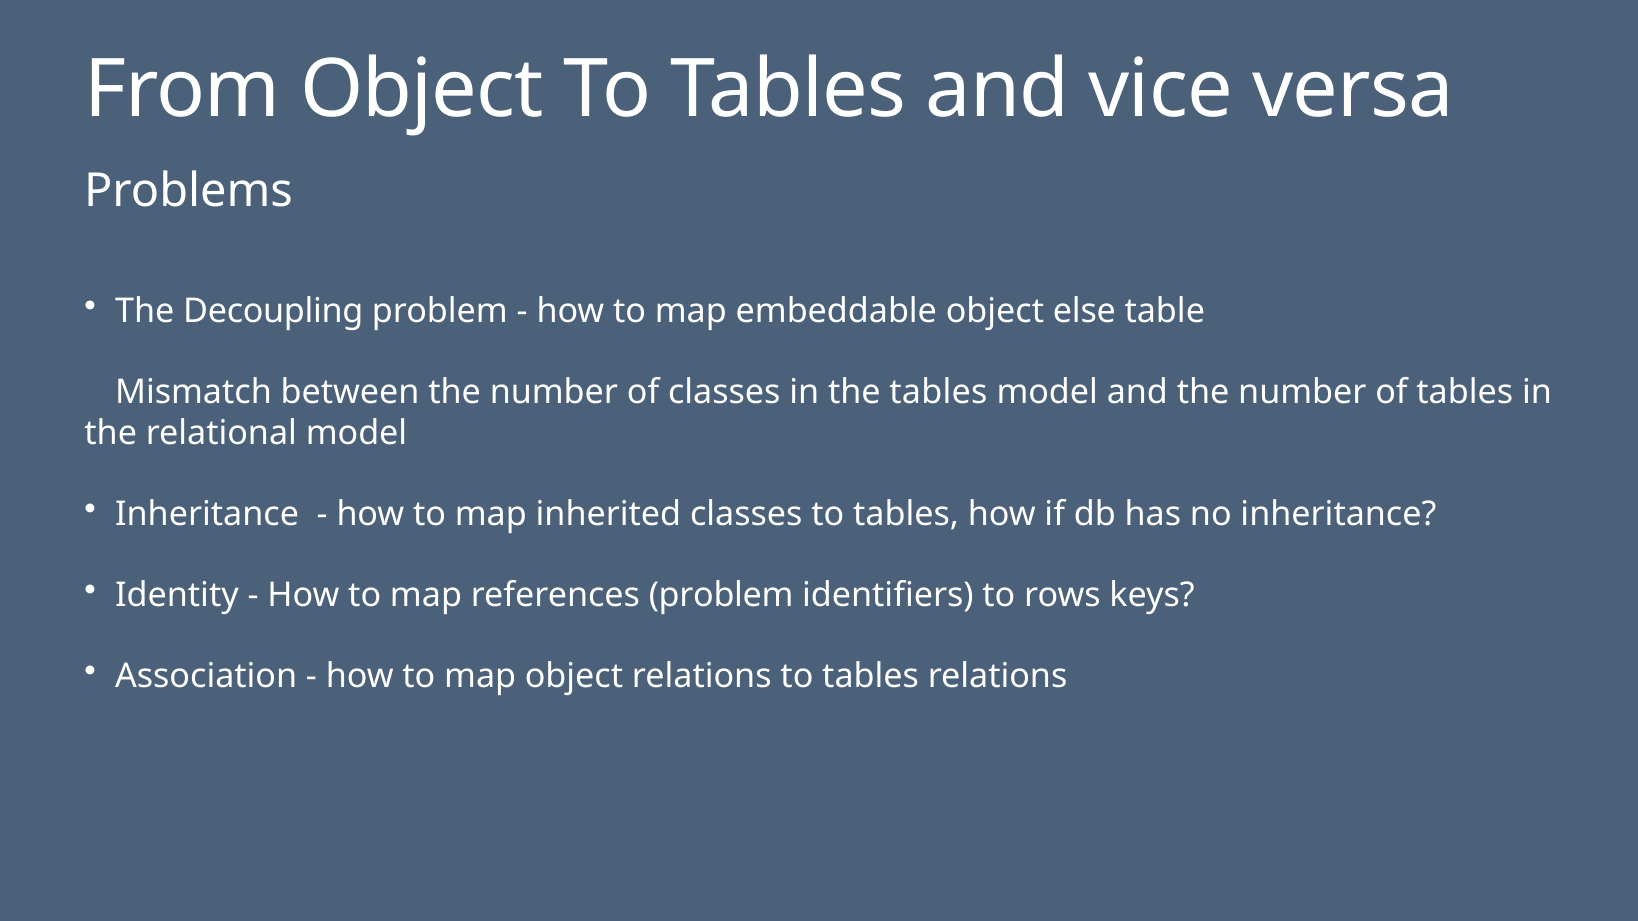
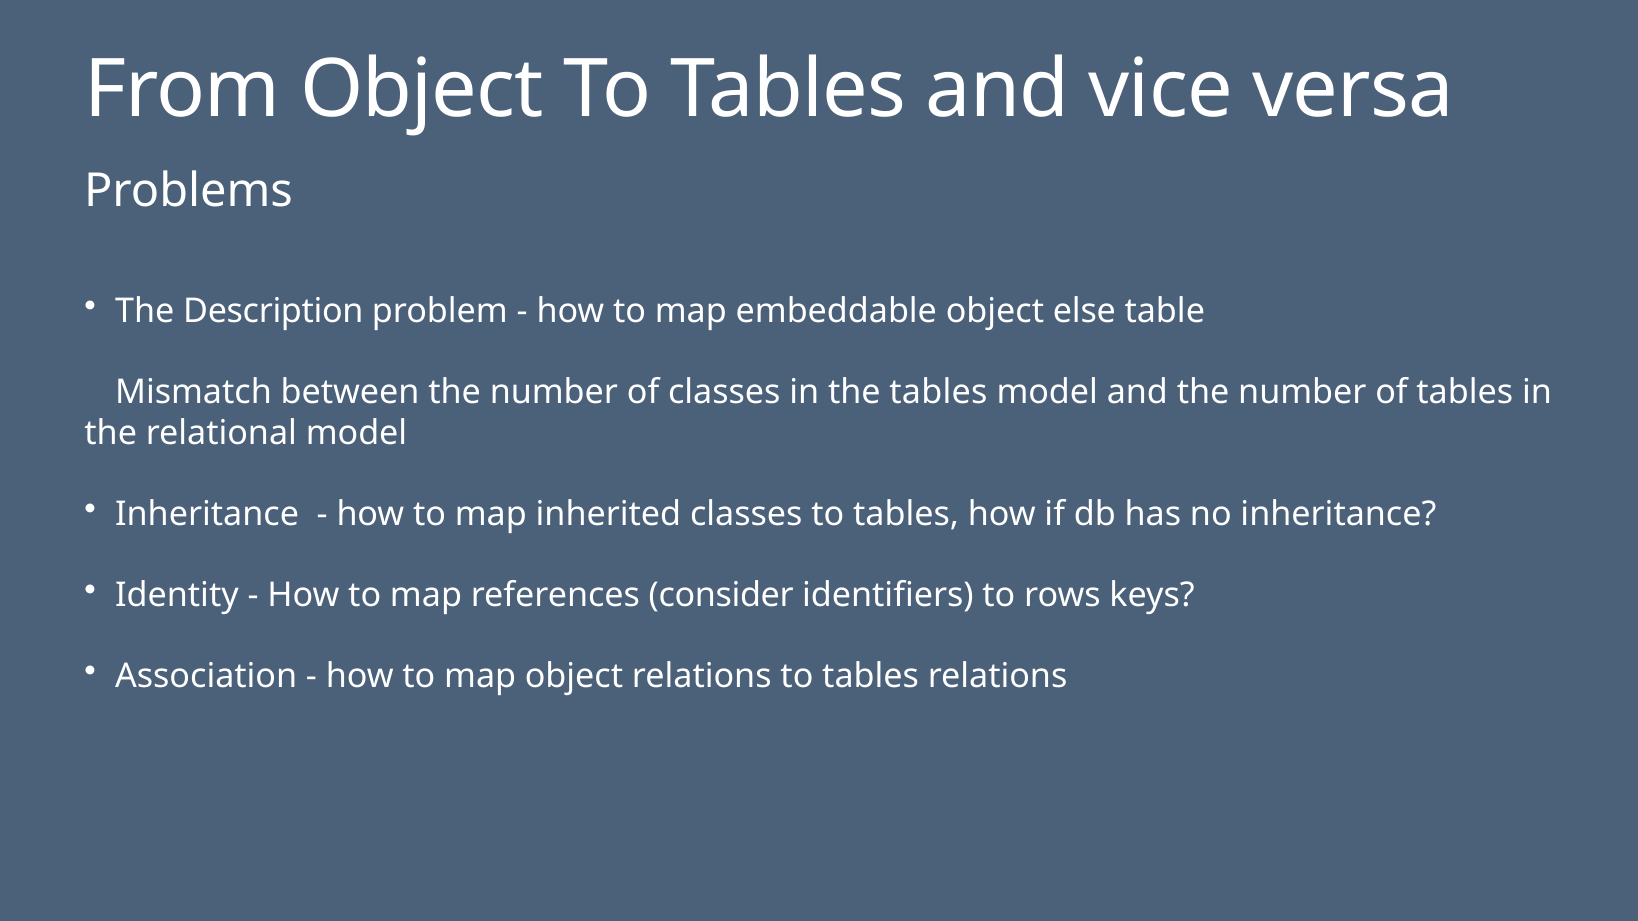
Decoupling: Decoupling -> Description (273, 312)
references problem: problem -> consider (721, 596)
